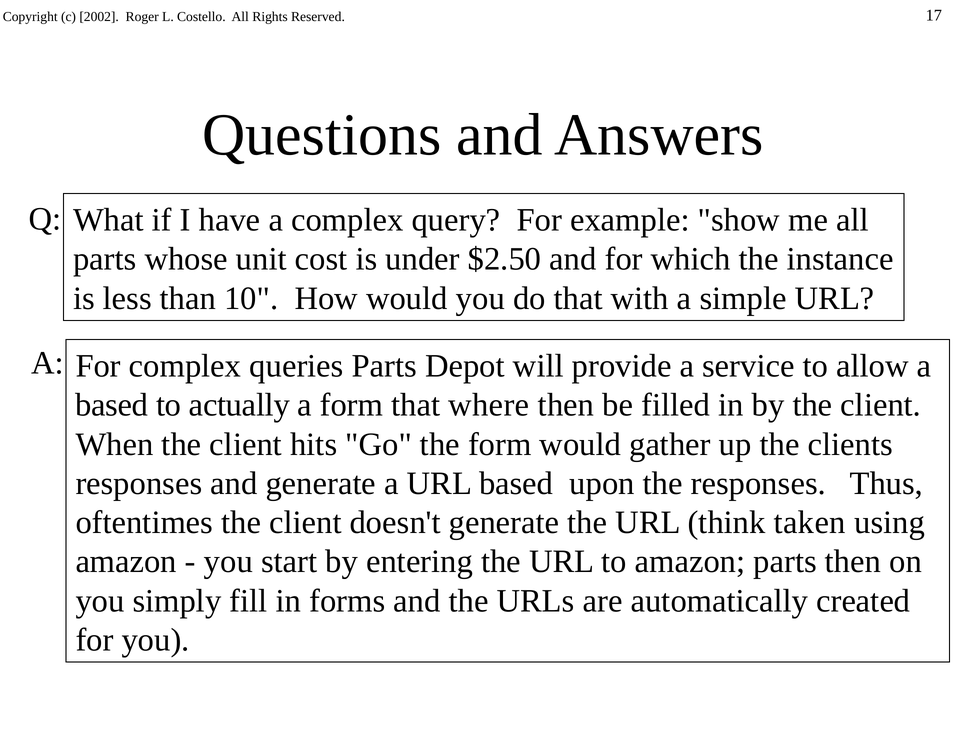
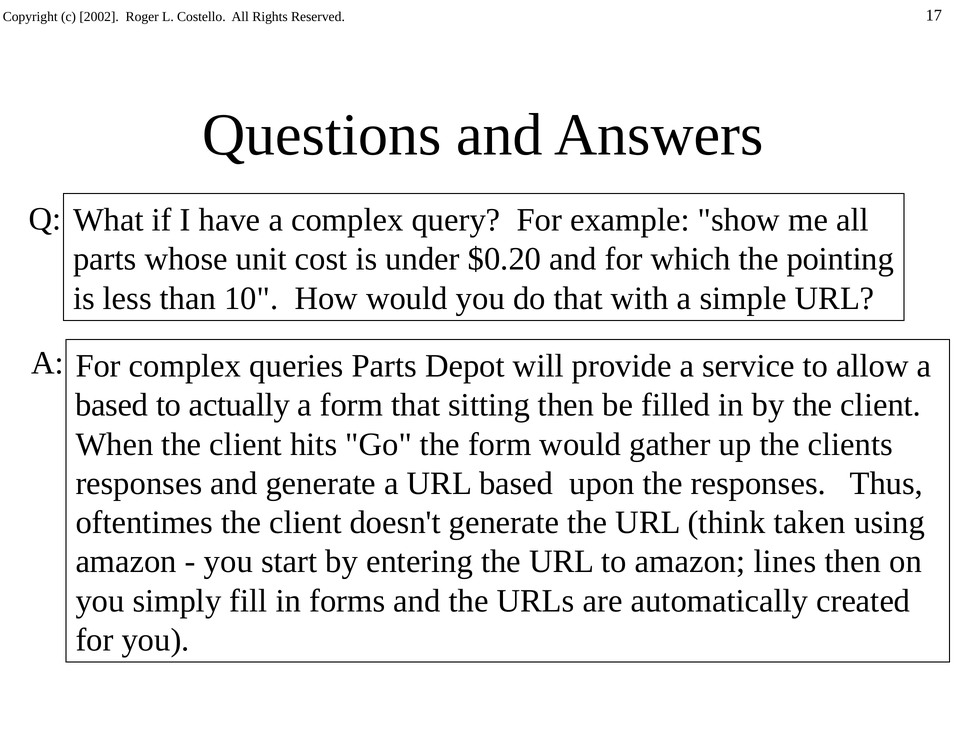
$2.50: $2.50 -> $0.20 (505, 259)
instance: instance -> pointing (840, 259)
where: where -> sitting (489, 405)
amazon parts: parts -> lines (785, 562)
